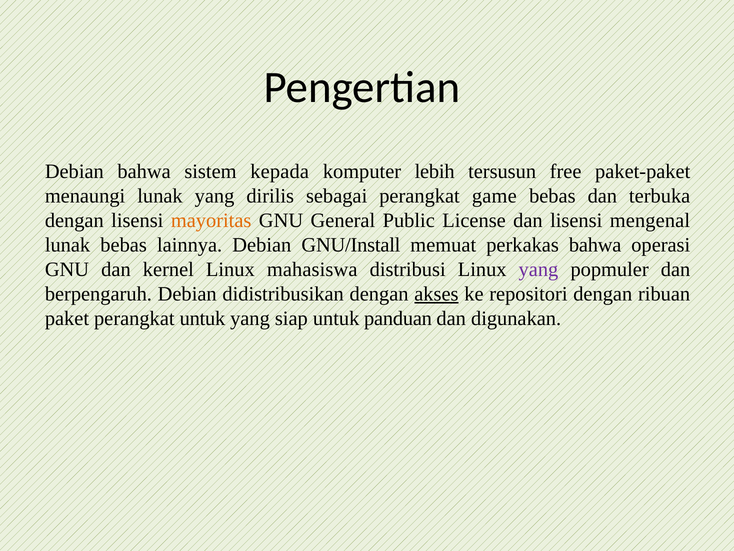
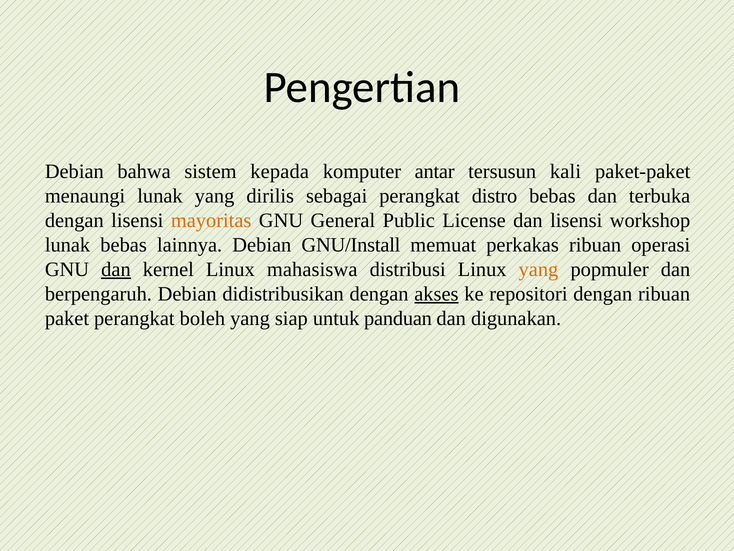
lebih: lebih -> antar (435, 171)
free: free -> kali (565, 171)
game: game -> distro (495, 196)
mengenal: mengenal -> workshop (650, 220)
perkakas bahwa: bahwa -> ribuan (595, 245)
dan underline: none -> present (116, 269)
yang colour: purple -> orange (538, 269)
perangkat untuk: untuk -> boleh (202, 318)
